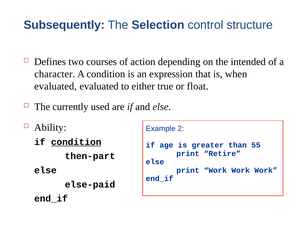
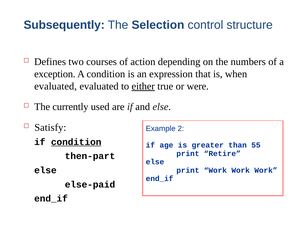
intended: intended -> numbers (248, 62)
character: character -> exception (55, 74)
either underline: none -> present (143, 86)
float: float -> were (198, 86)
Ability: Ability -> Satisfy (50, 128)
